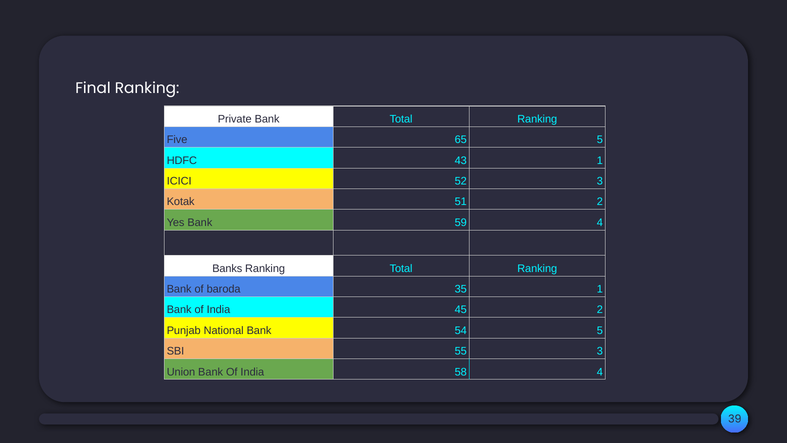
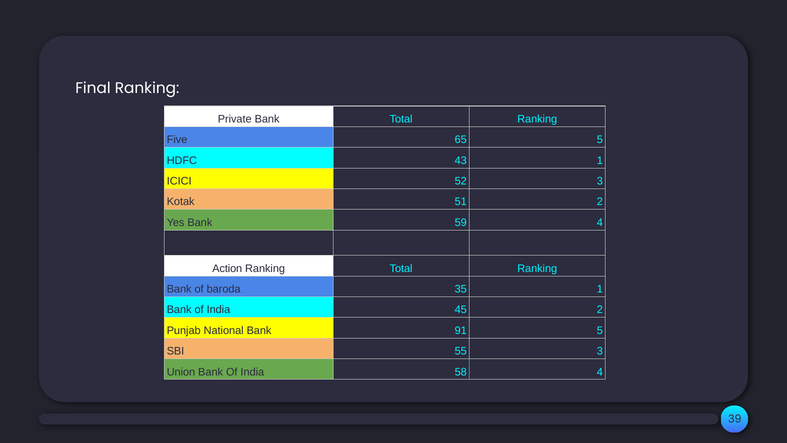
Banks: Banks -> Action (227, 268)
54: 54 -> 91 (461, 330)
